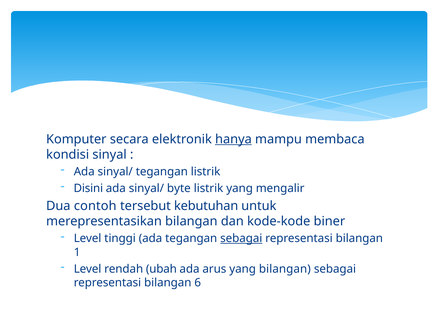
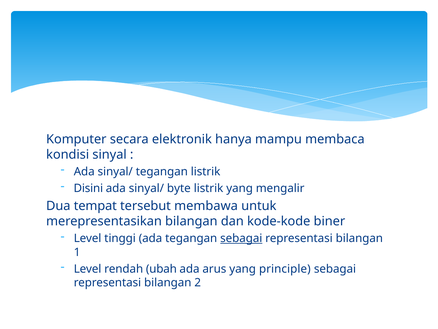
hanya underline: present -> none (233, 139)
contoh: contoh -> tempat (95, 206)
kebutuhan: kebutuhan -> membawa (206, 206)
yang bilangan: bilangan -> principle (285, 268)
6: 6 -> 2 (198, 282)
